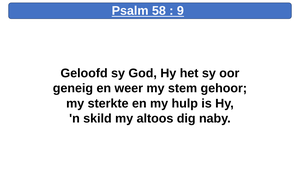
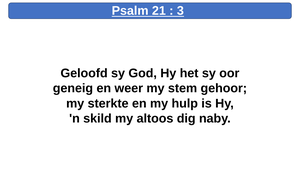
58: 58 -> 21 (159, 11)
9: 9 -> 3 (180, 11)
